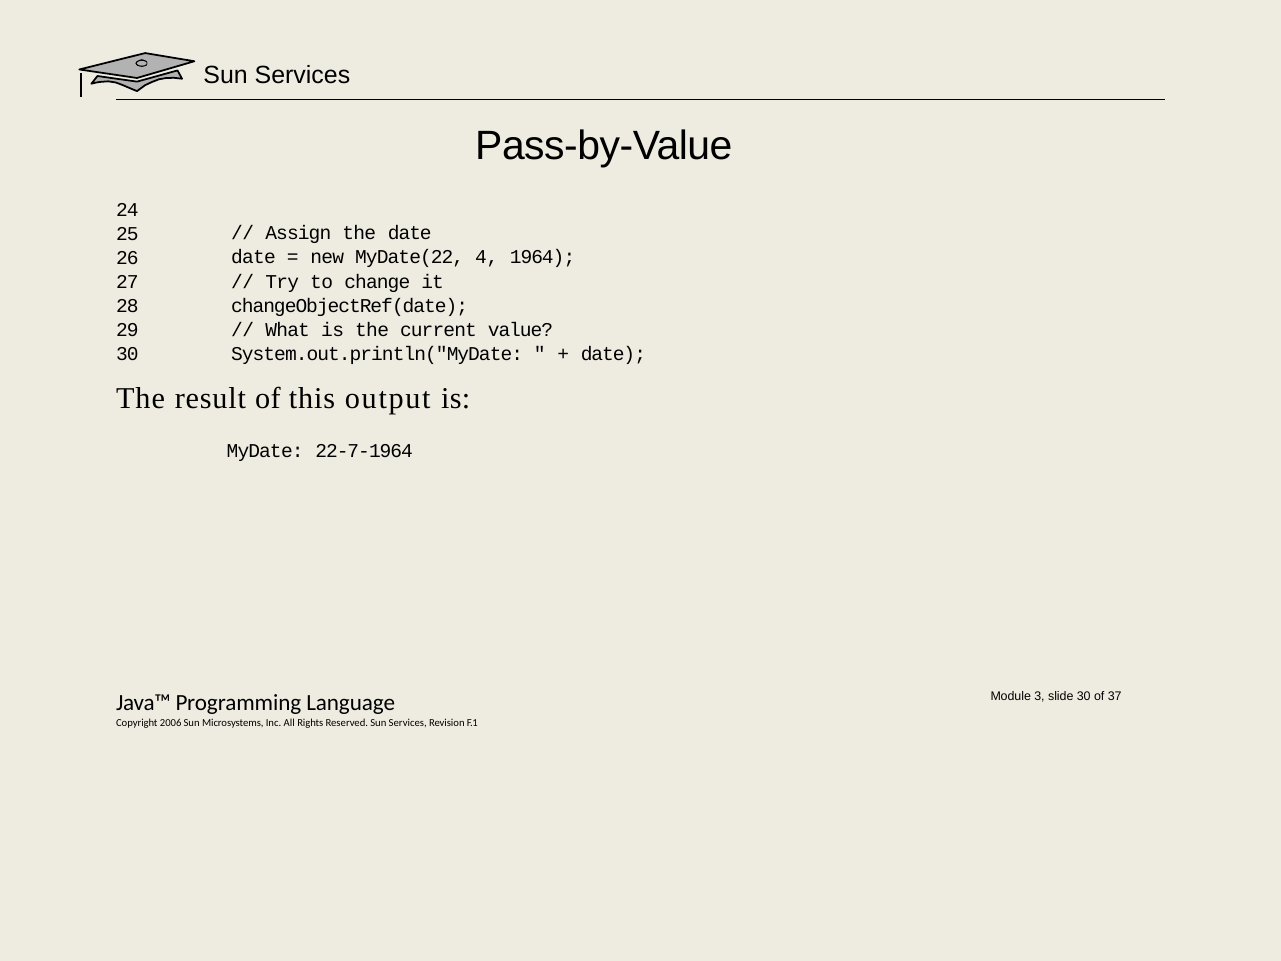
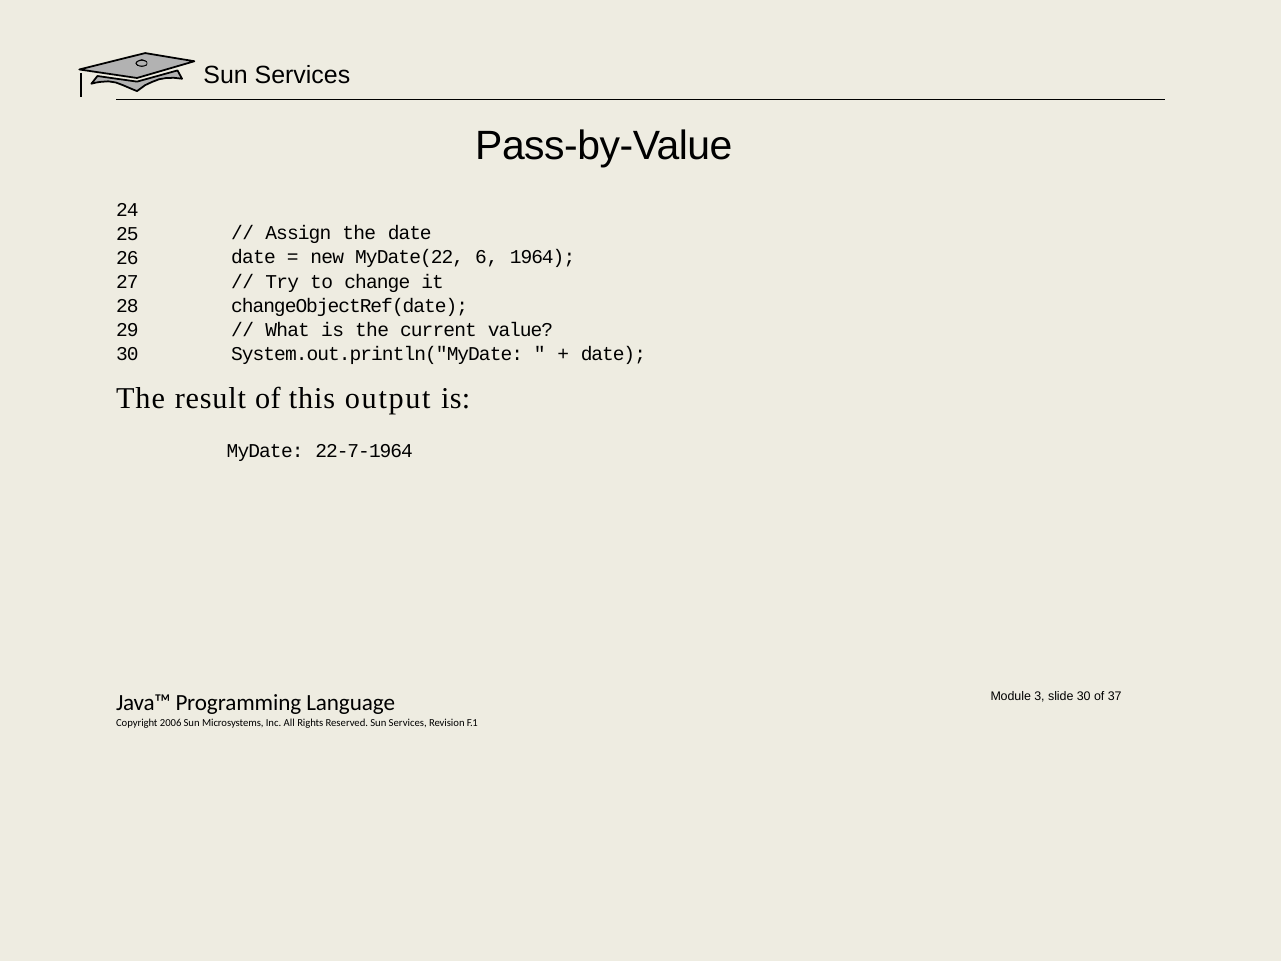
4: 4 -> 6 (487, 257)
